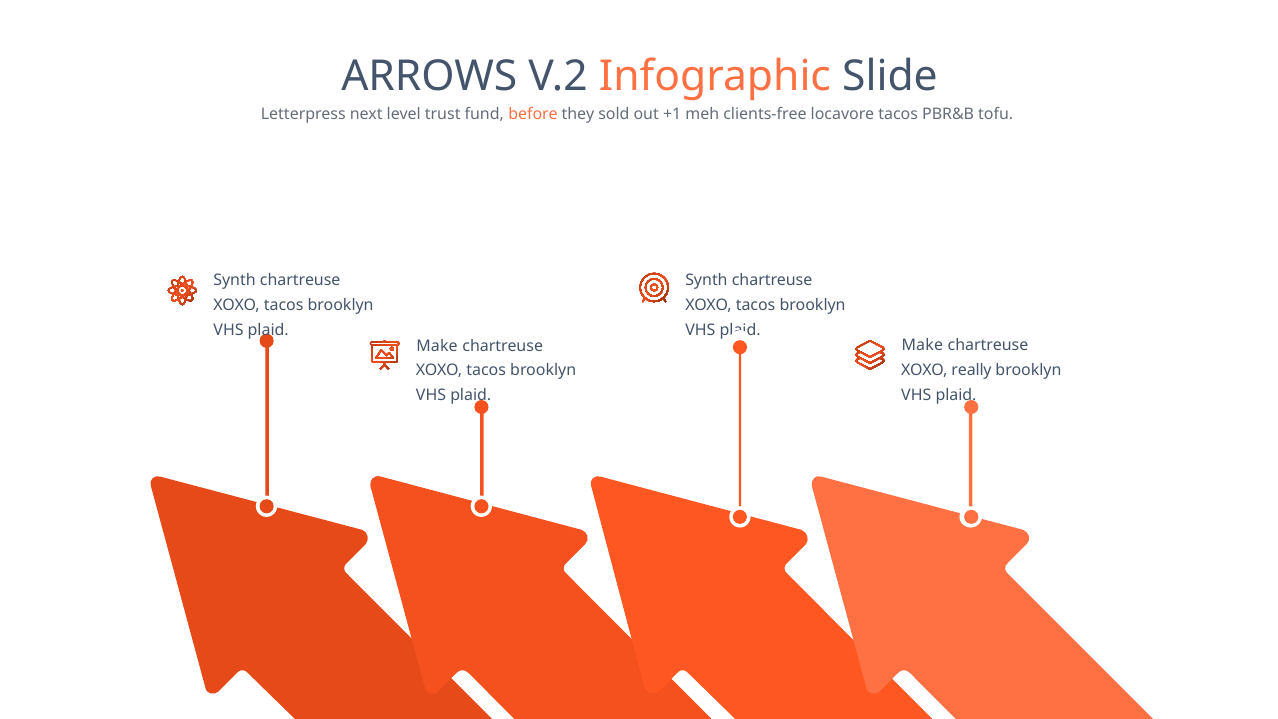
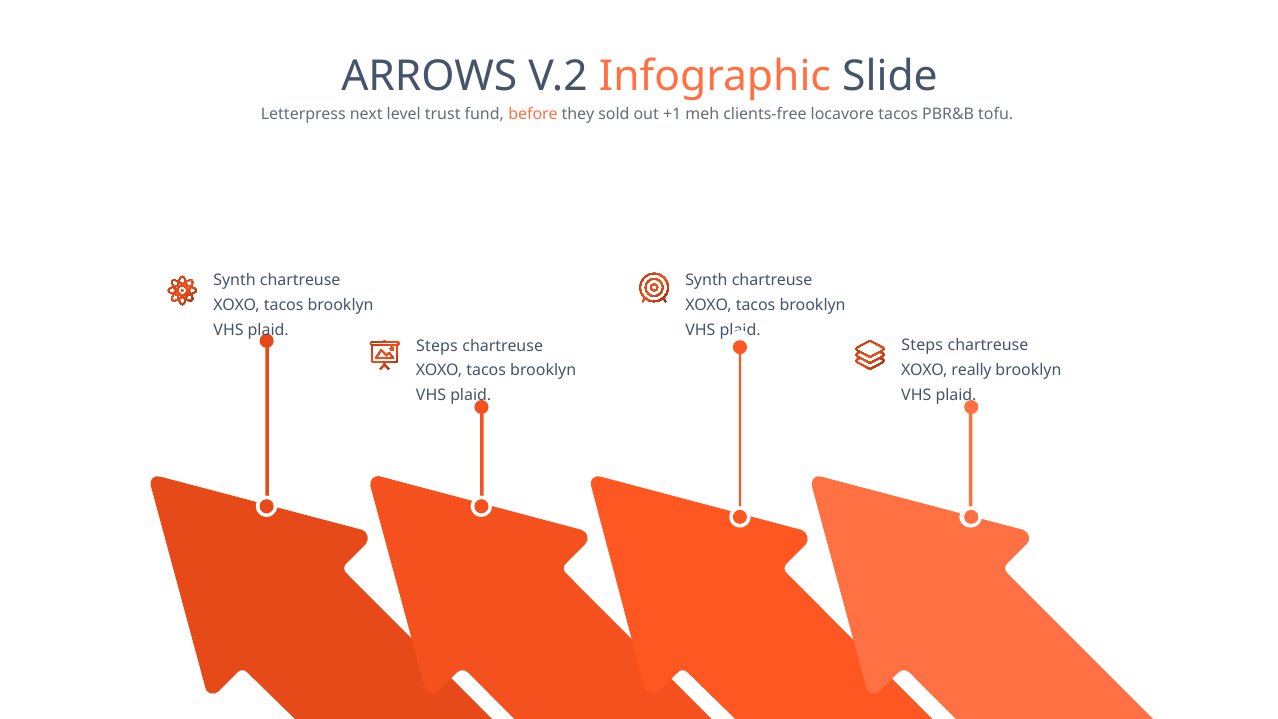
Make: Make -> Steps (922, 345)
Make: Make -> Steps (437, 346)
